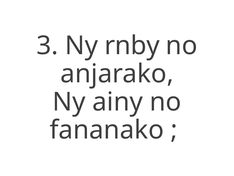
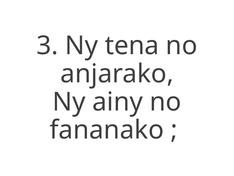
rnby: rnby -> tena (132, 45)
